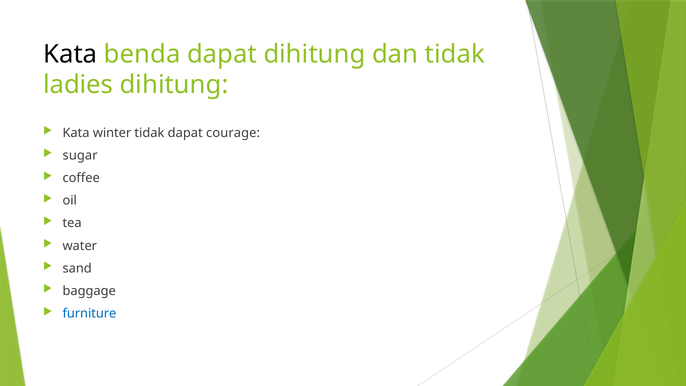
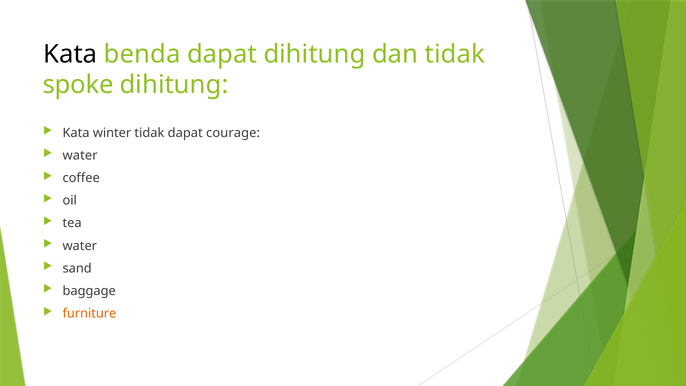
ladies: ladies -> spoke (78, 85)
sugar: sugar -> water (80, 155)
furniture colour: blue -> orange (89, 313)
